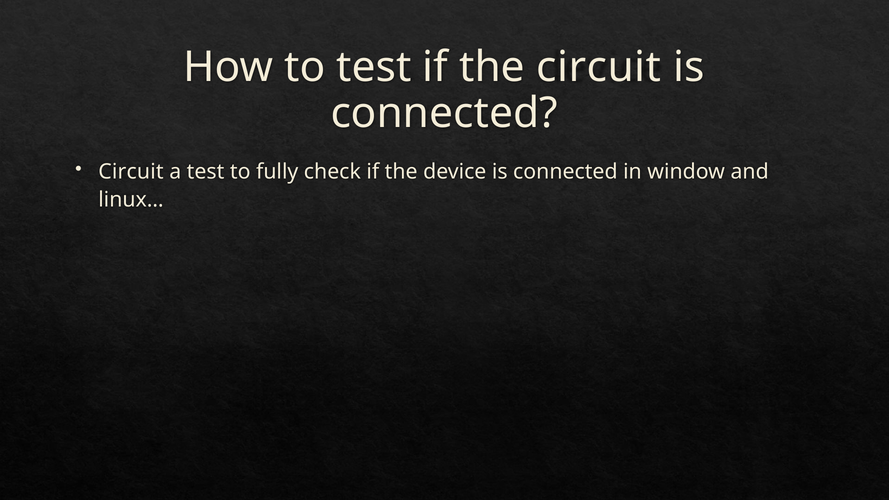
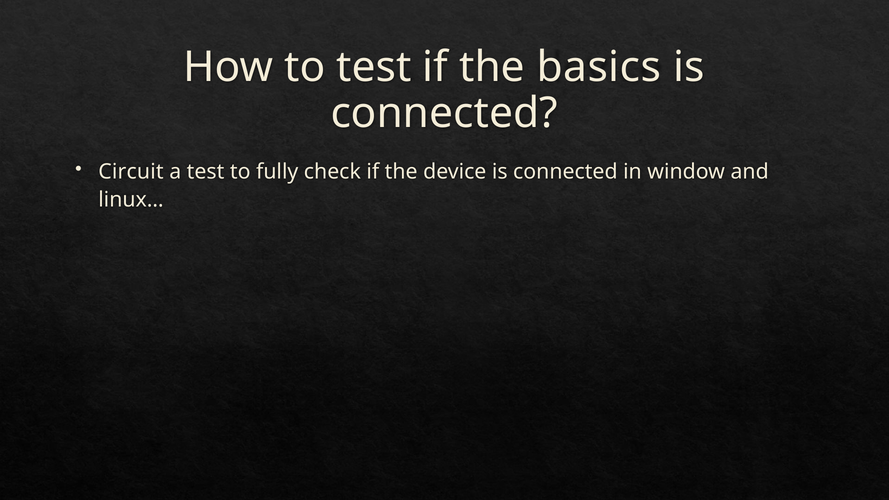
the circuit: circuit -> basics (599, 67)
